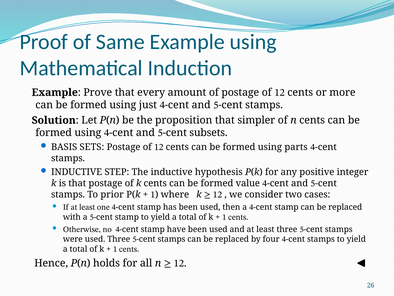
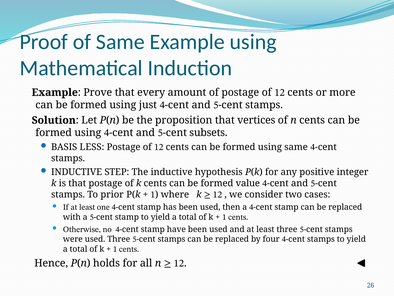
simpler: simpler -> vertices (256, 120)
SETS: SETS -> LESS (92, 147)
using parts: parts -> same (296, 147)
